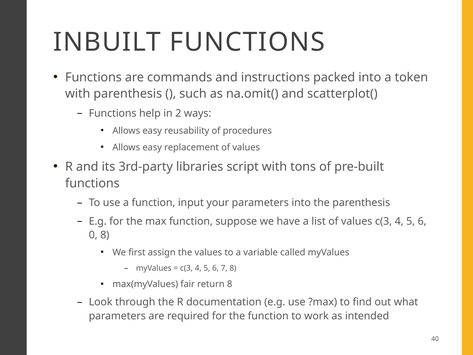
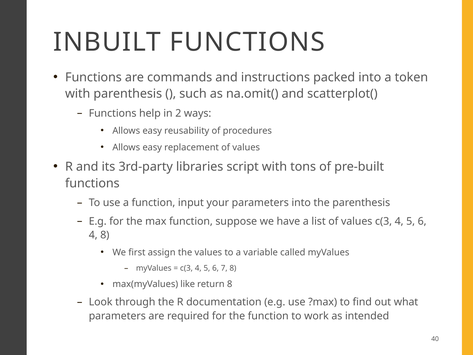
0: 0 -> 4 (93, 235)
fair: fair -> like (188, 284)
